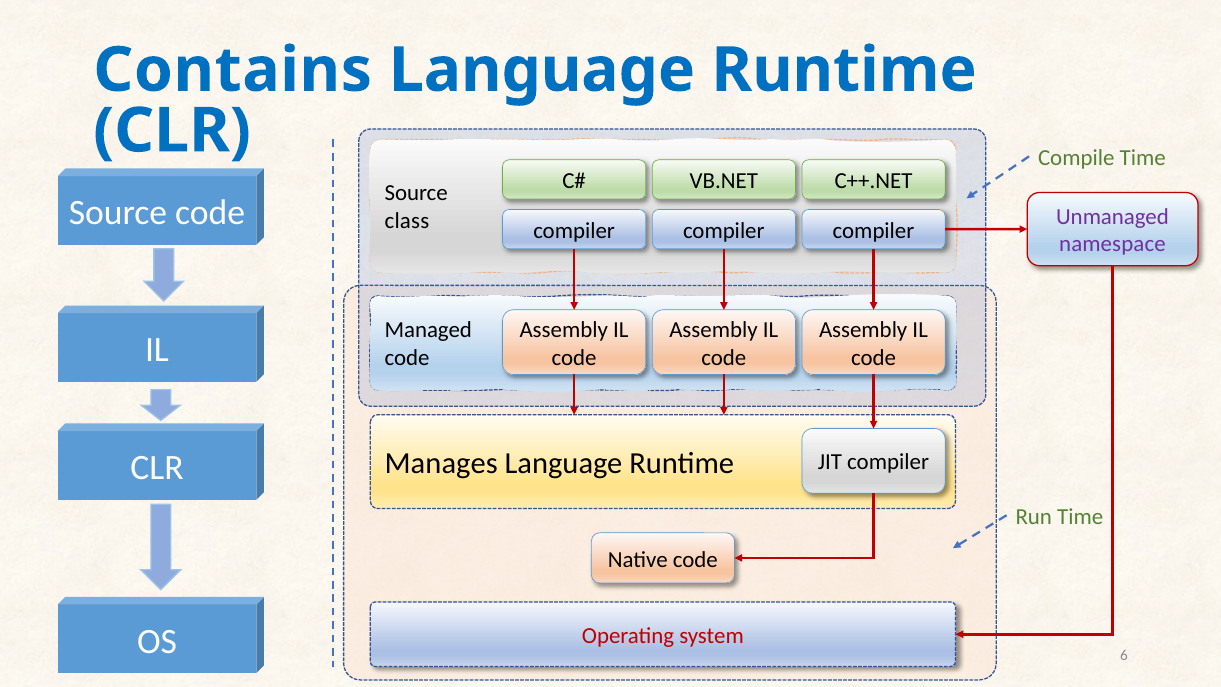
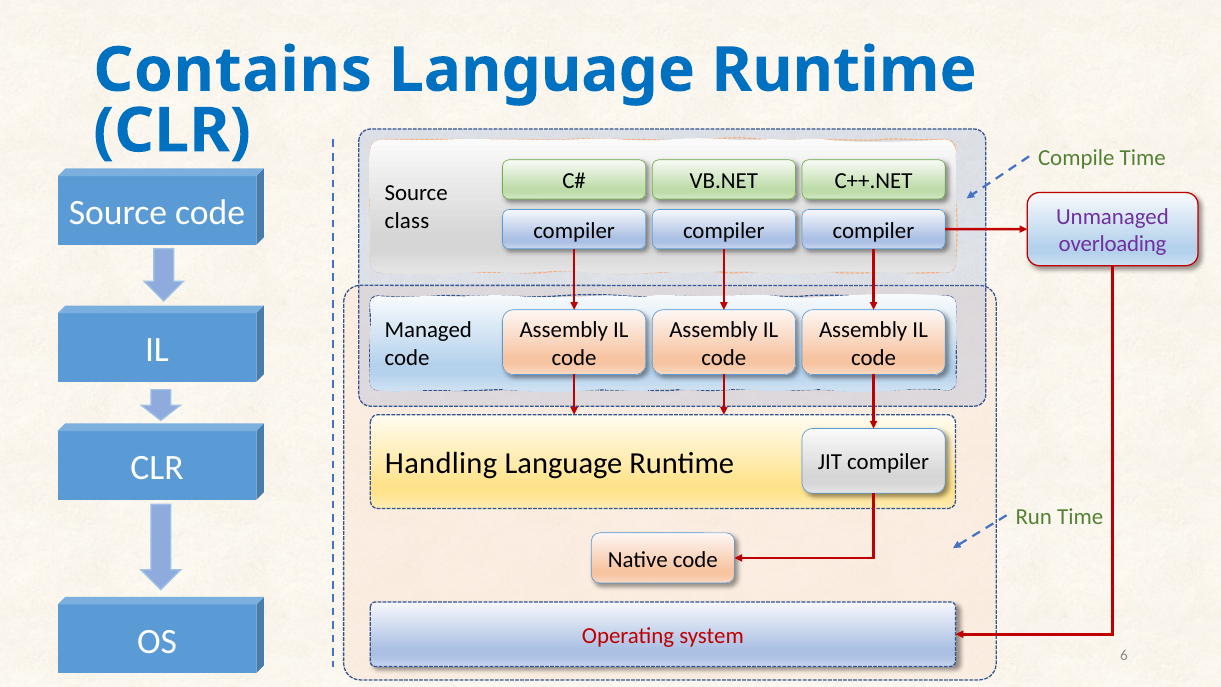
namespace: namespace -> overloading (1113, 244)
Manages: Manages -> Handling (441, 463)
